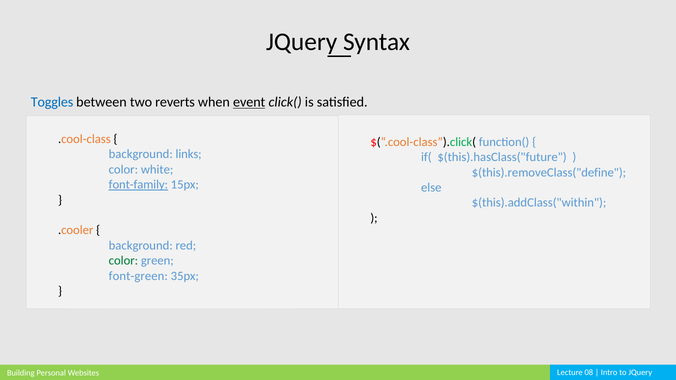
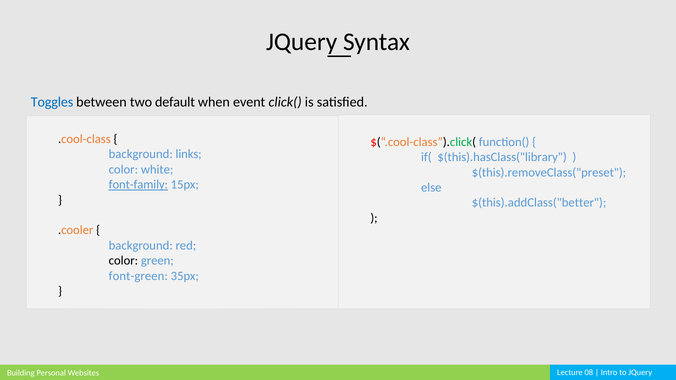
reverts: reverts -> default (175, 102)
event underline: present -> none (249, 102)
$(this).hasClass("future: $(this).hasClass("future -> $(this).hasClass("library (502, 157)
$(this).removeClass("define: $(this).removeClass("define -> $(this).removeClass("preset (549, 172)
$(this).addClass("within: $(this).addClass("within -> $(this).addClass("better (539, 203)
color colour: green -> black (123, 261)
